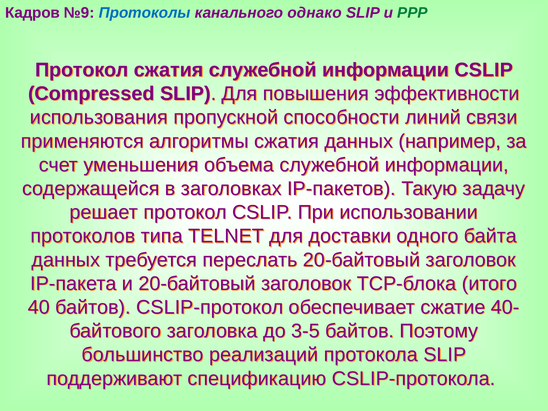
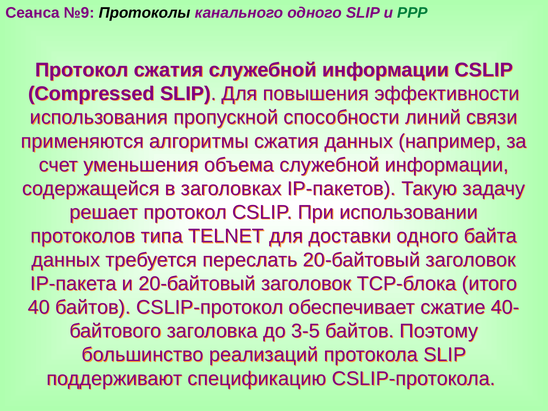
Кадров: Кадров -> Сеанса (33, 13)
Протоколы colour: blue -> black (145, 13)
канального однако: однако -> одного (315, 13)
